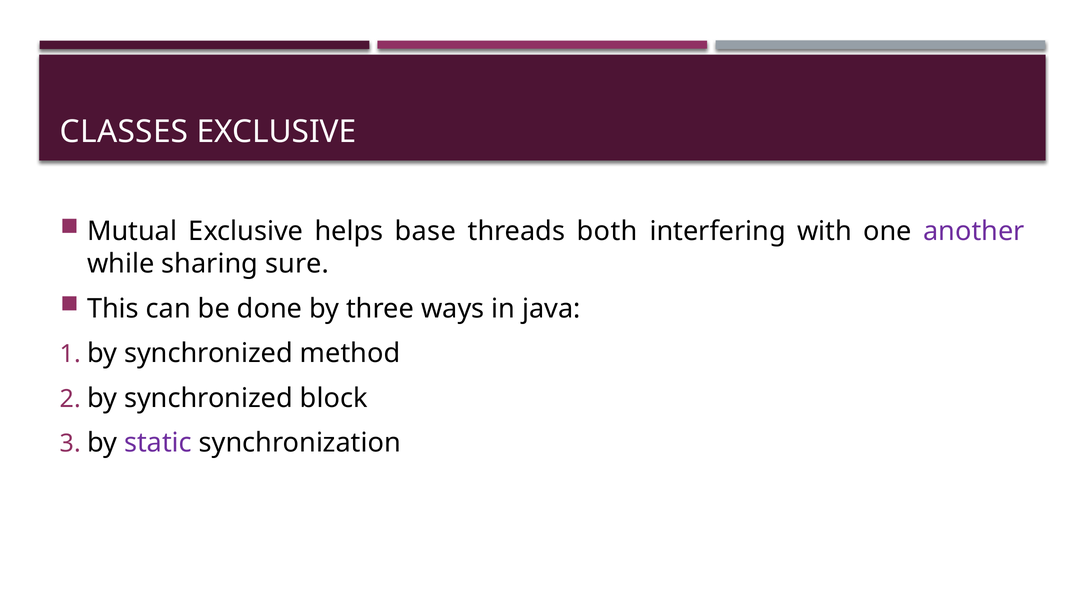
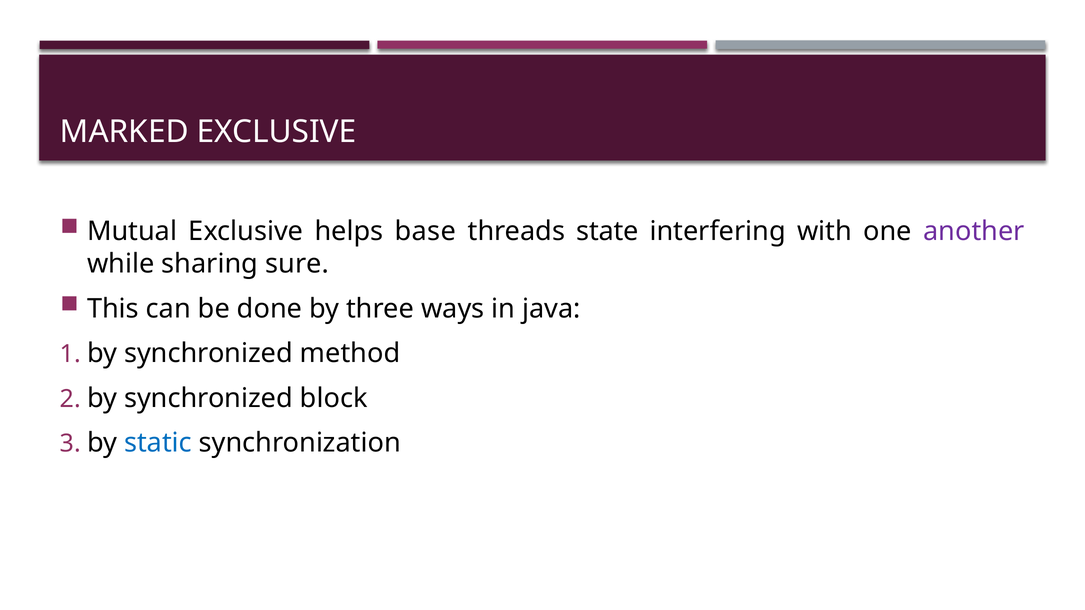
CLASSES: CLASSES -> MARKED (124, 132)
both: both -> state (607, 231)
static colour: purple -> blue (158, 443)
